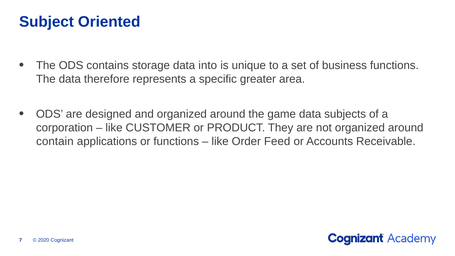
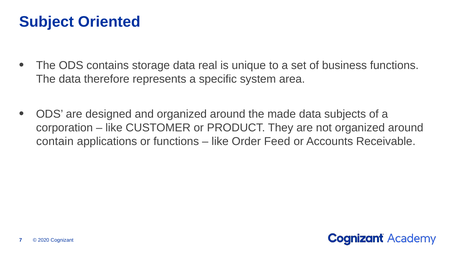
into: into -> real (208, 65)
greater: greater -> system (258, 79)
game: game -> made (282, 114)
